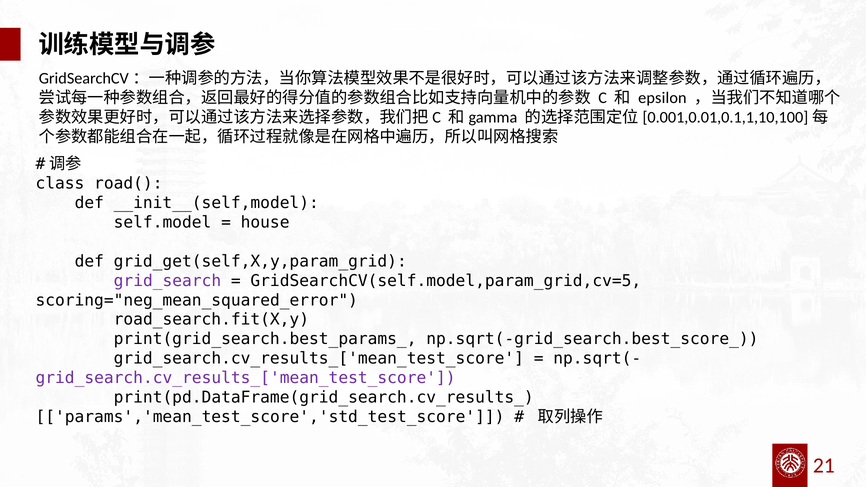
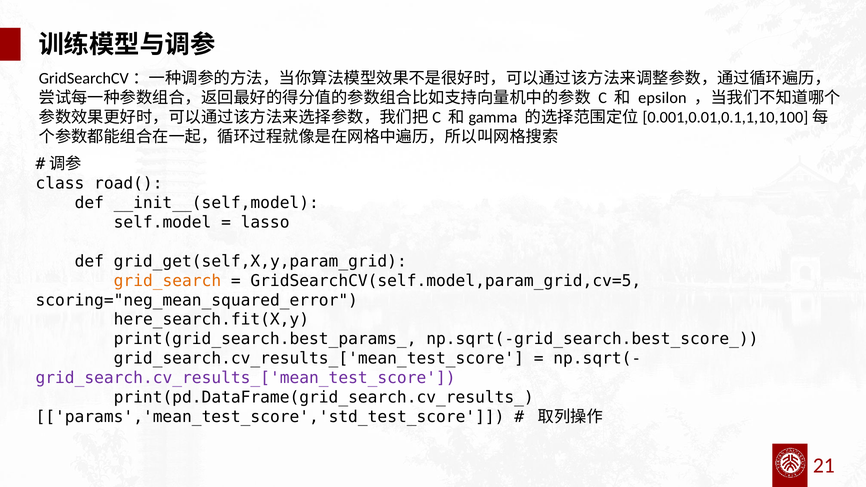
house: house -> lasso (265, 222)
grid_search colour: purple -> orange (167, 281)
road_search.fit(X,y: road_search.fit(X,y -> here_search.fit(X,y (211, 320)
